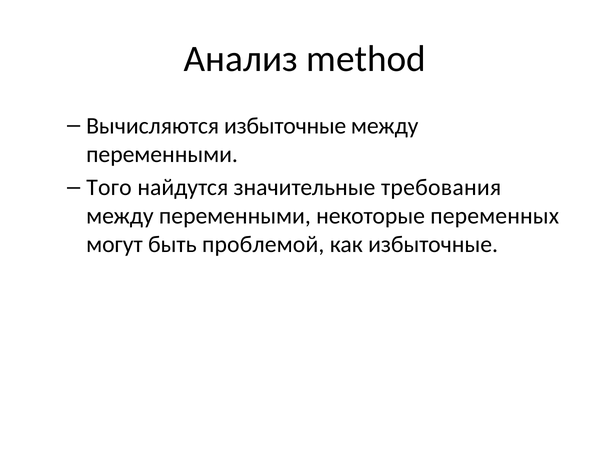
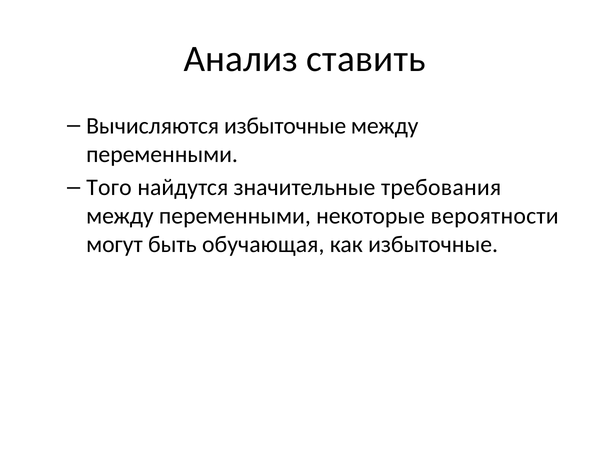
method: method -> ставить (366, 59)
переменных: переменных -> вероятности (495, 216)
проблемой: проблемой -> обучающая (263, 244)
